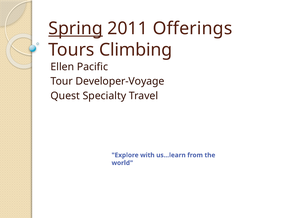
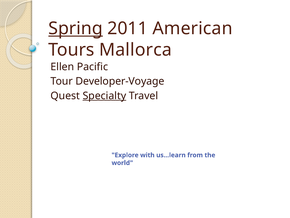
Offerings: Offerings -> American (193, 28)
Climbing: Climbing -> Mallorca (135, 50)
Specialty underline: none -> present (104, 96)
